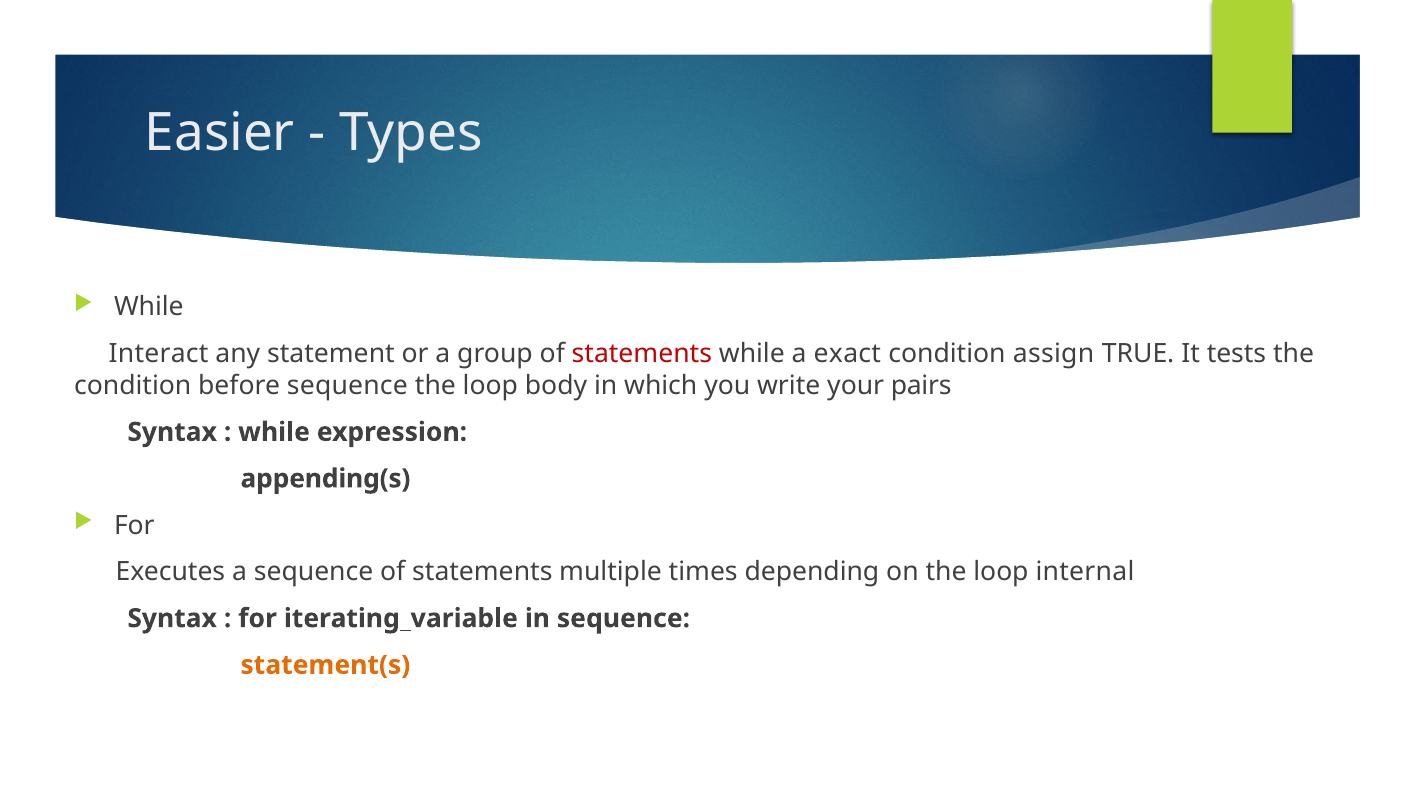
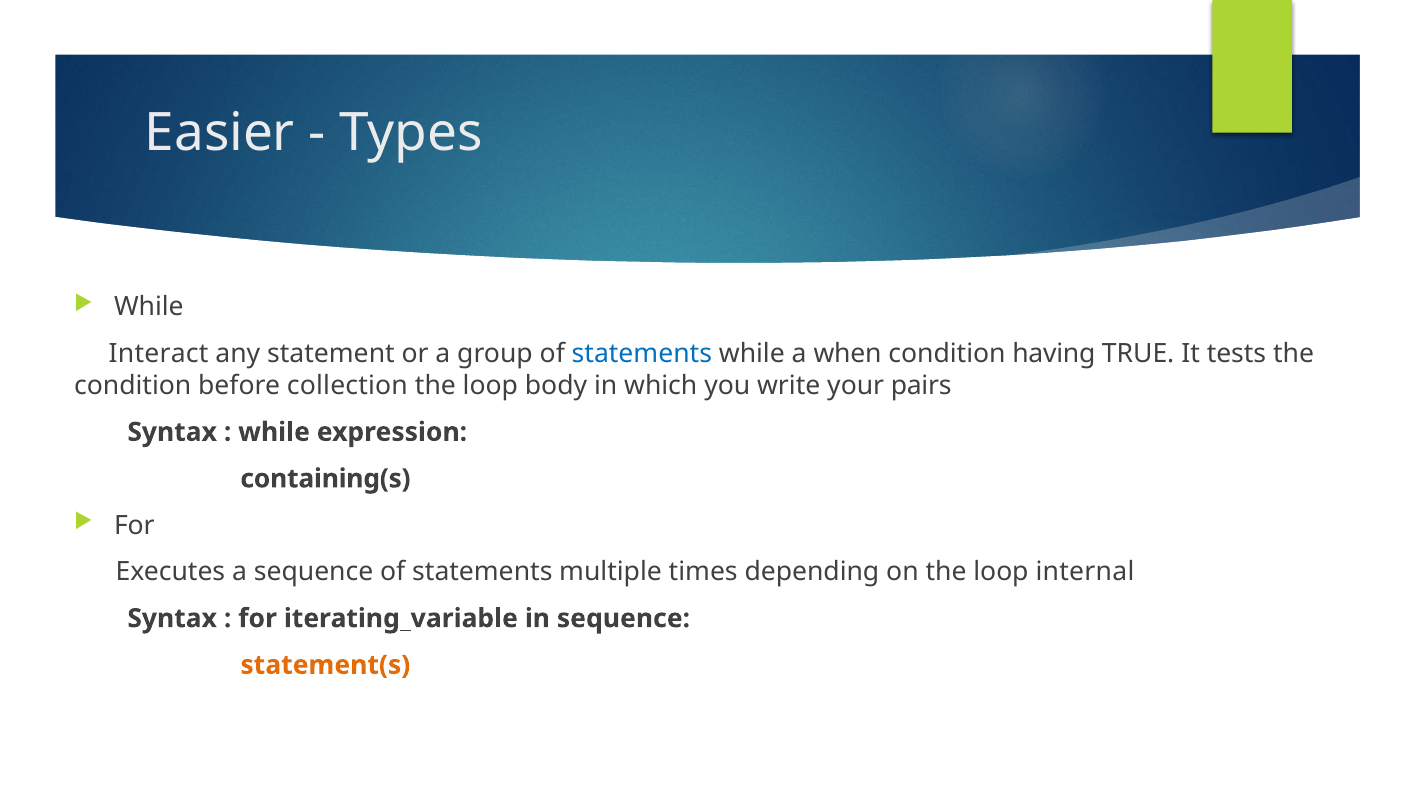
statements colour: red -> blue (642, 354)
exact: exact -> when (848, 354)
assign: assign -> having (1054, 354)
before sequence: sequence -> collection (347, 386)
appending(s: appending(s -> containing(s (325, 479)
